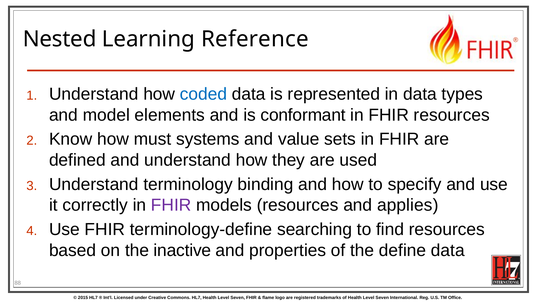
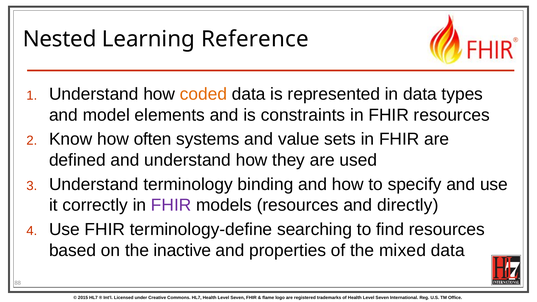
coded colour: blue -> orange (203, 94)
conformant: conformant -> constraints (303, 115)
must: must -> often (153, 139)
applies: applies -> directly (408, 205)
define: define -> mixed (403, 250)
